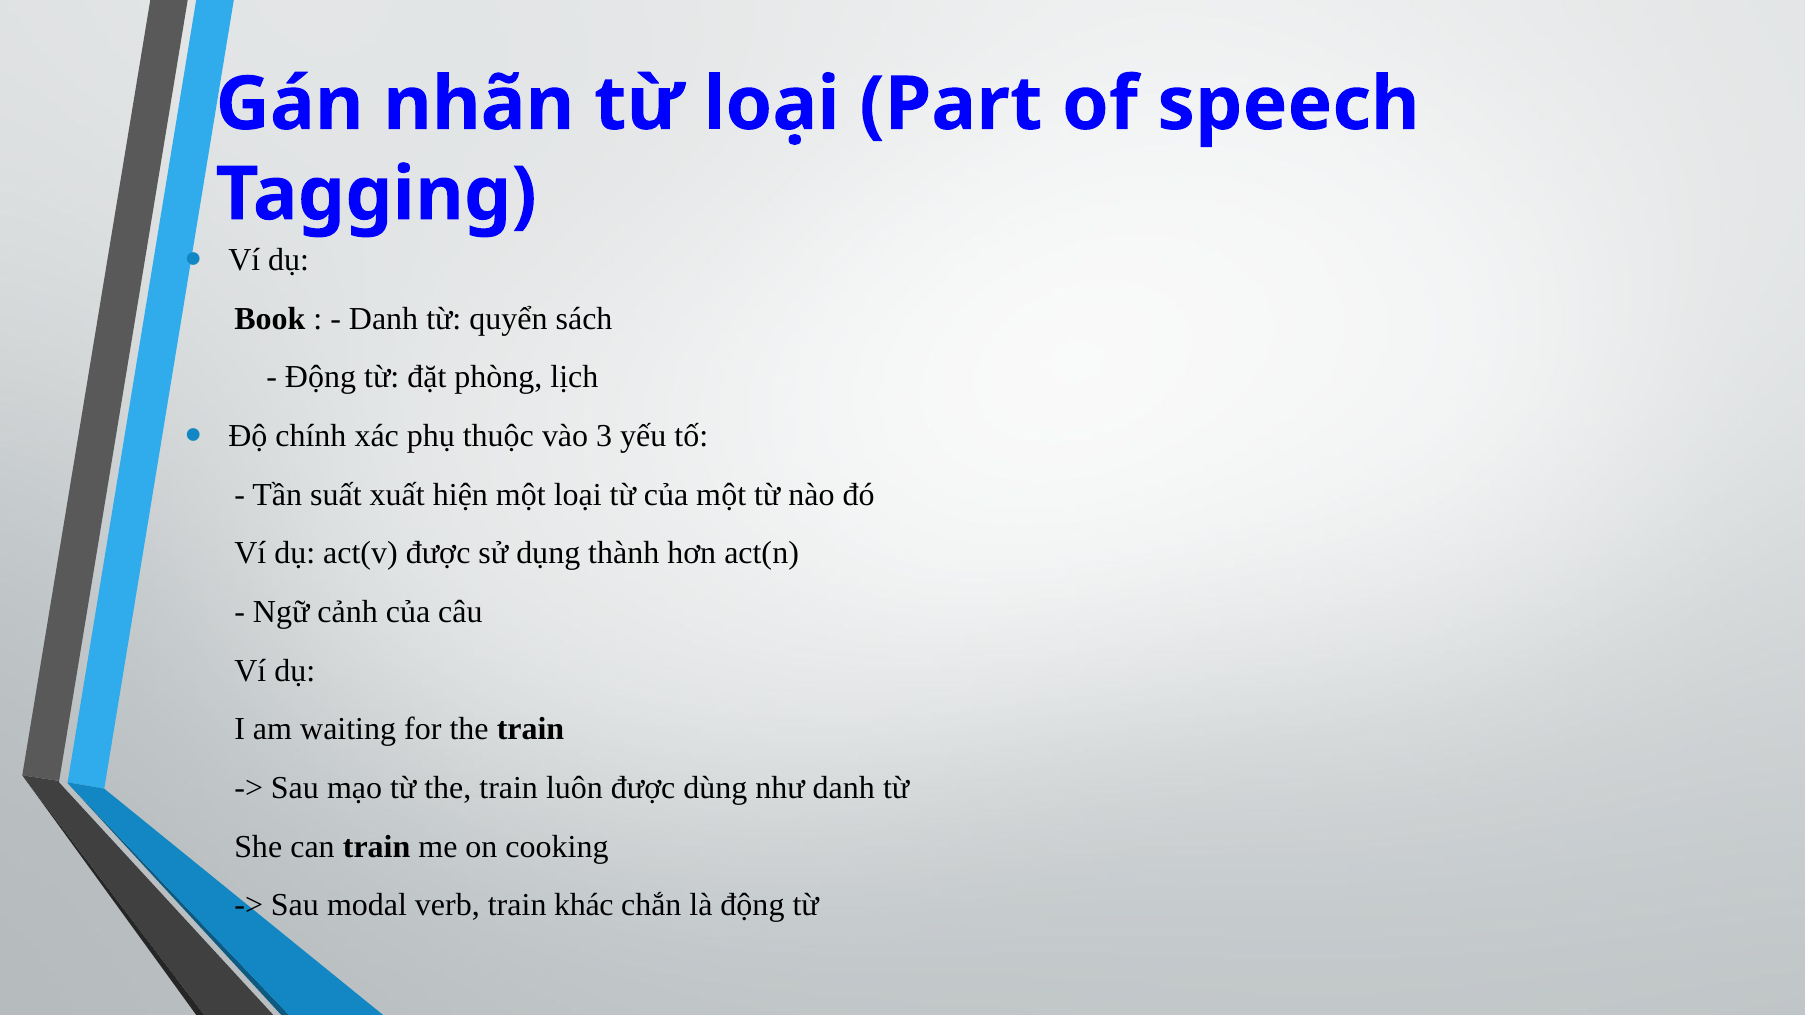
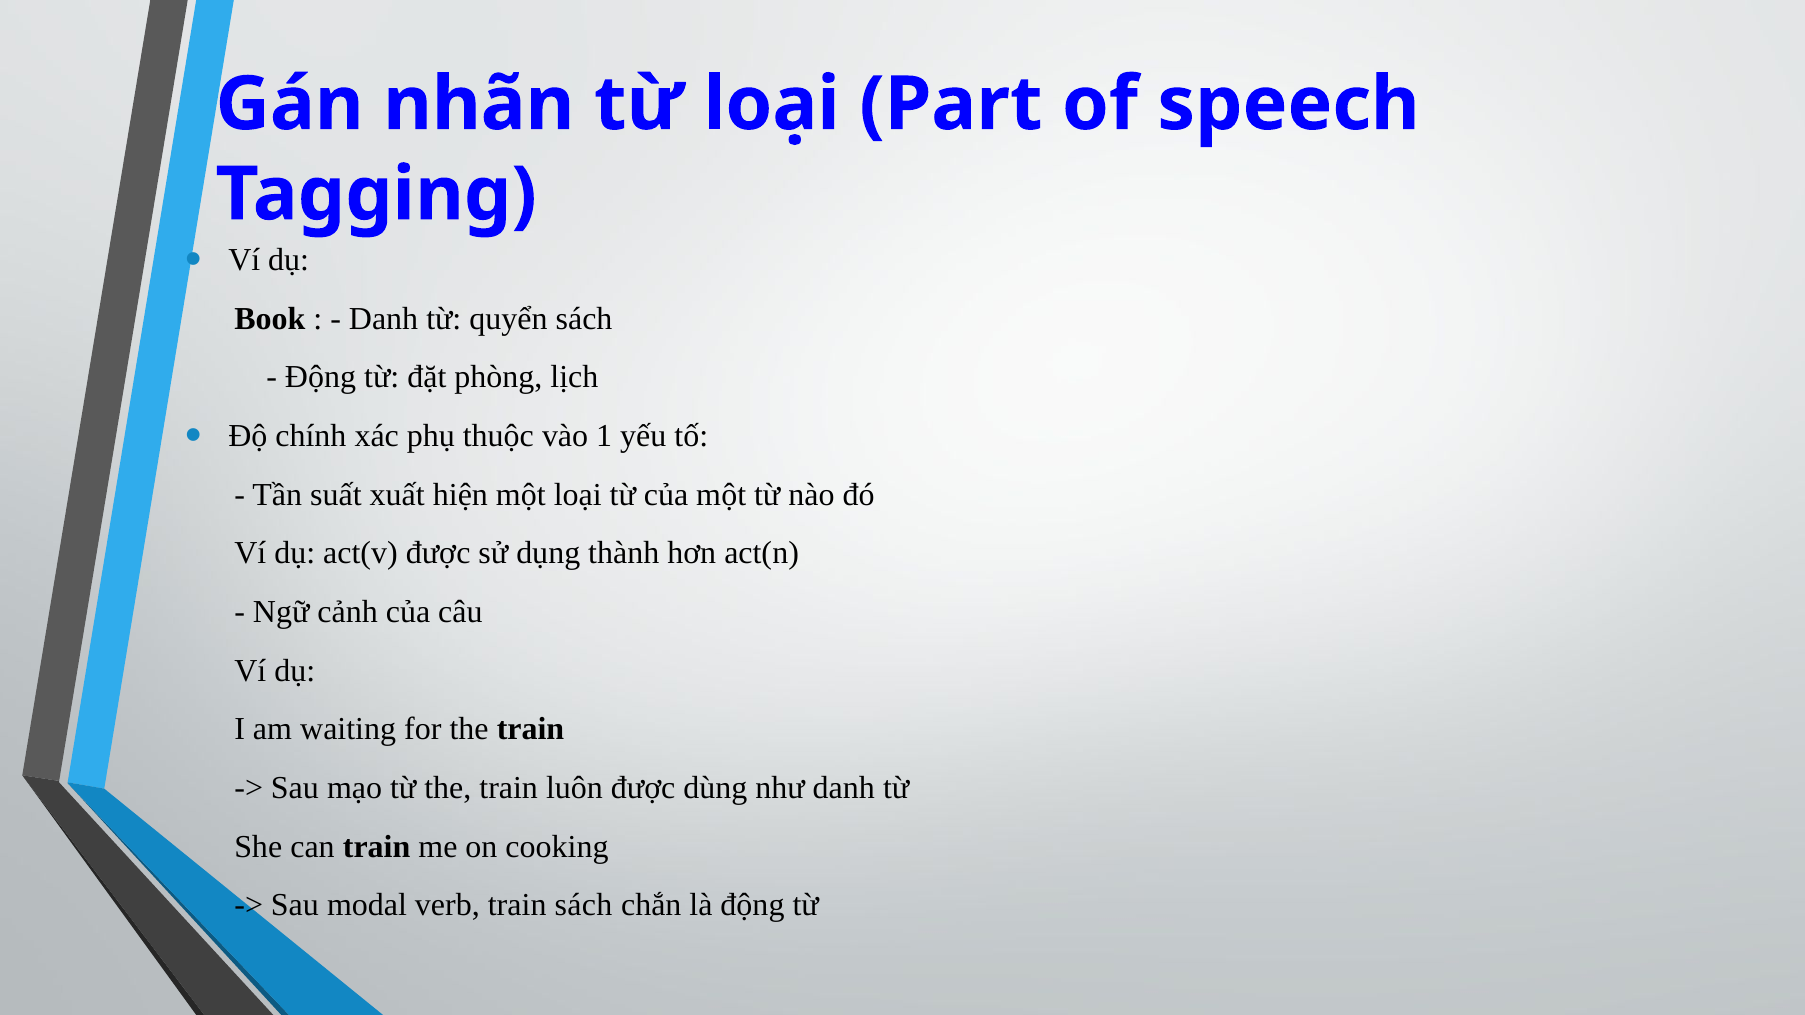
3: 3 -> 1 (604, 436)
train khác: khác -> sách (584, 906)
